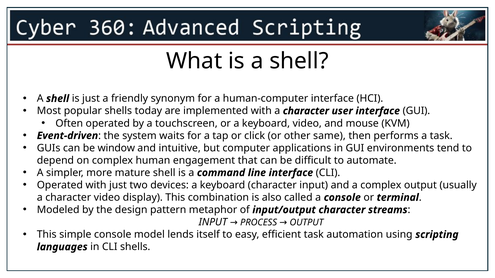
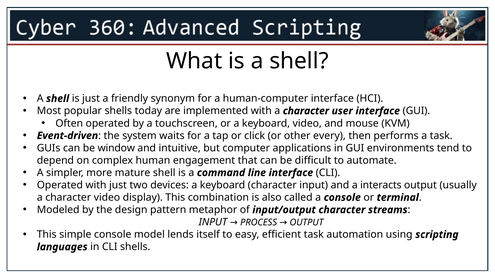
same: same -> every (329, 136)
a complex: complex -> interacts (381, 185)
